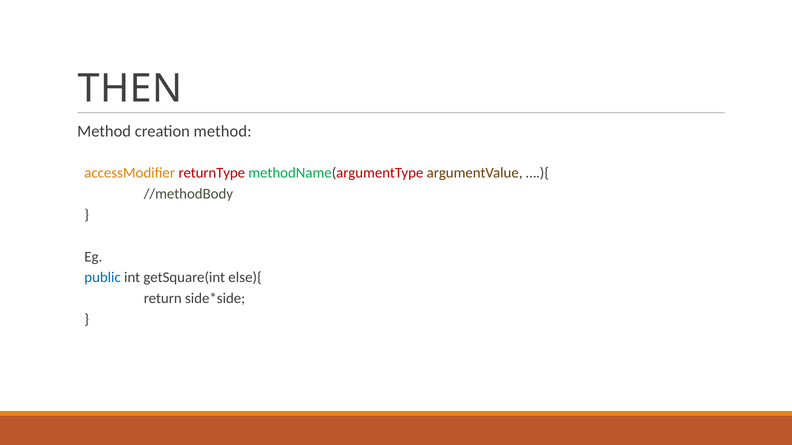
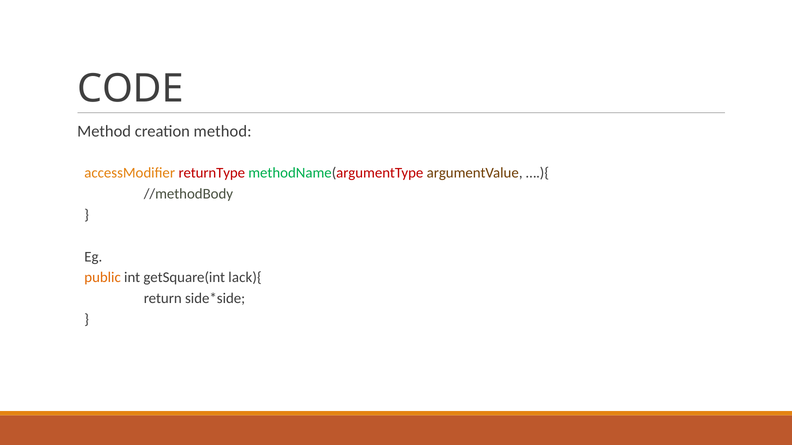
THEN: THEN -> CODE (130, 89)
public colour: blue -> orange (103, 278)
else){: else){ -> lack){ (245, 278)
